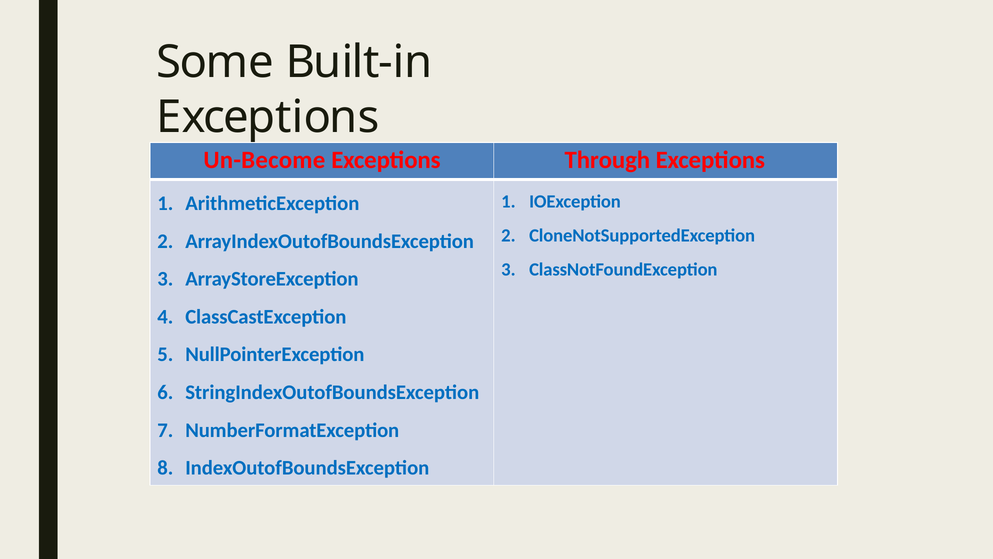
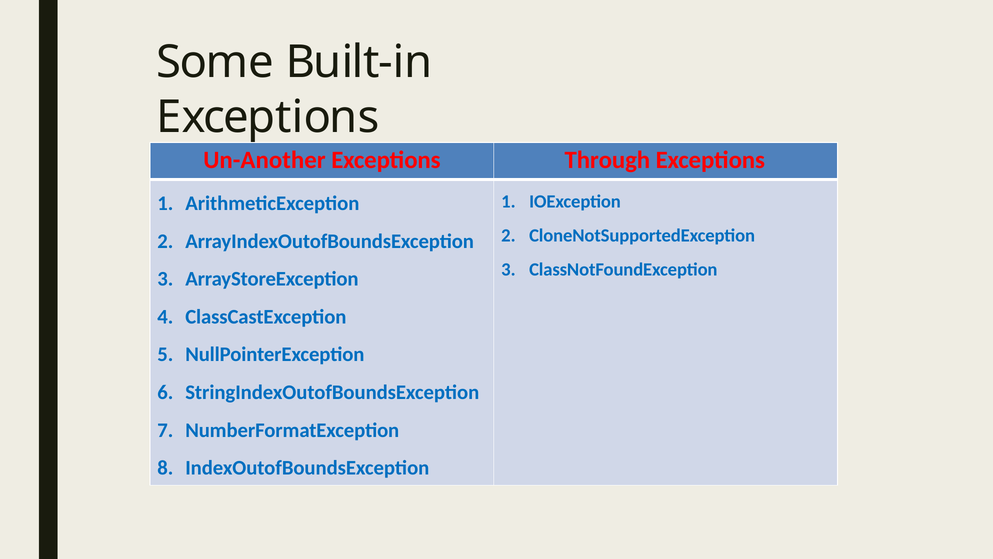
Un-Become: Un-Become -> Un-Another (264, 160)
